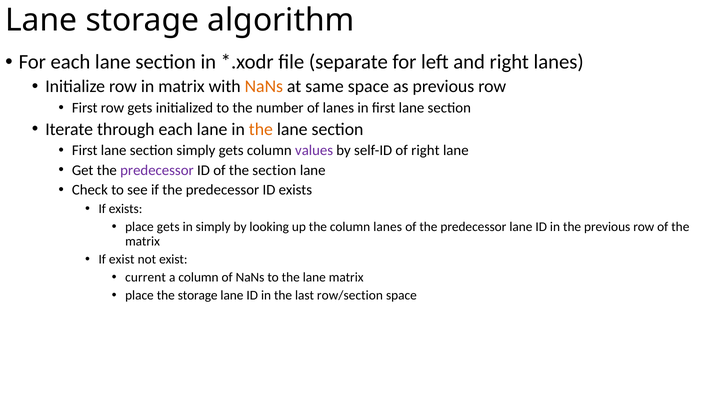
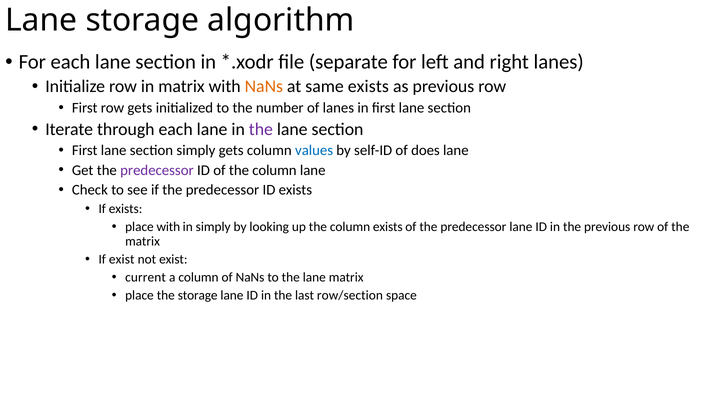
same space: space -> exists (368, 86)
the colour: orange -> purple (261, 129)
values colour: purple -> blue (314, 150)
of right: right -> does (425, 150)
of the section: section -> column (274, 170)
place gets: gets -> with (168, 226)
column lanes: lanes -> exists (388, 226)
